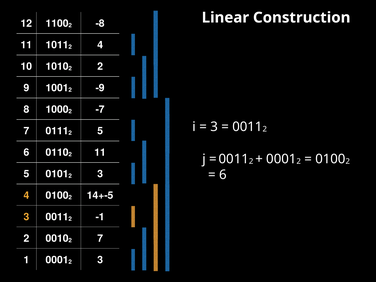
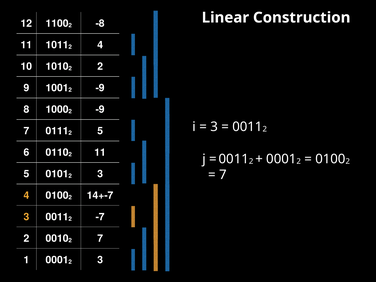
-7: -7 -> -9 (100, 110)
6: 6 -> 7 (223, 175)
14+-5: 14+-5 -> 14+-7 (100, 196)
-1: -1 -> -7 (100, 217)
